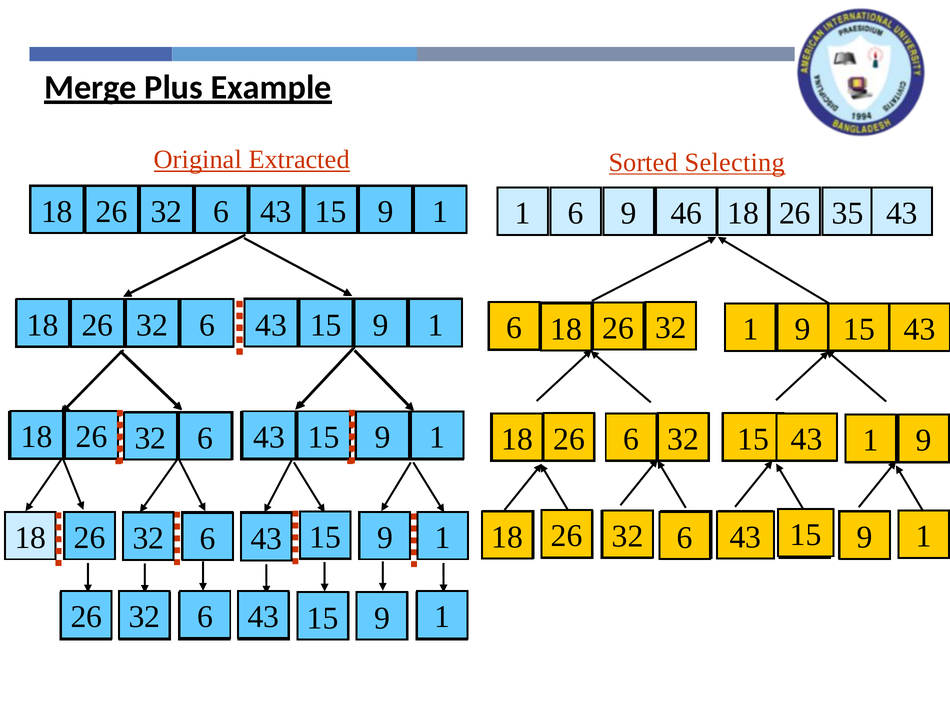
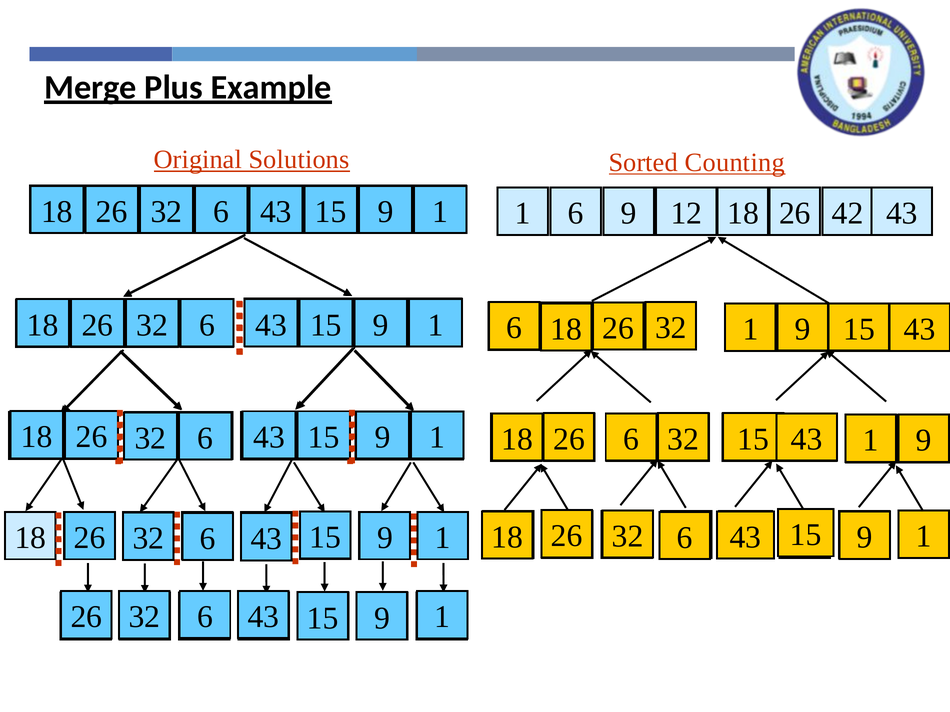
Extracted: Extracted -> Solutions (299, 160)
Selecting: Selecting -> Counting (735, 162)
46: 46 -> 12 (686, 214)
35: 35 -> 42 (848, 214)
